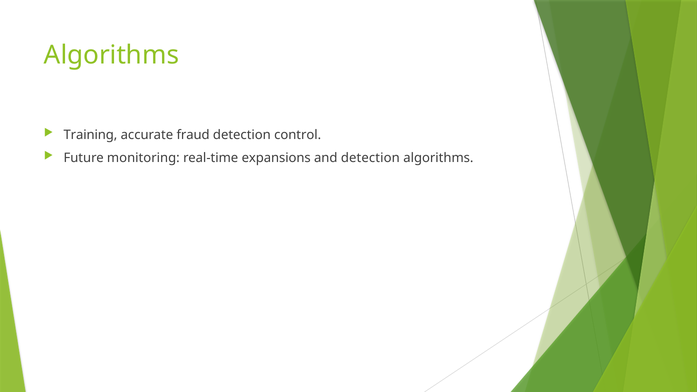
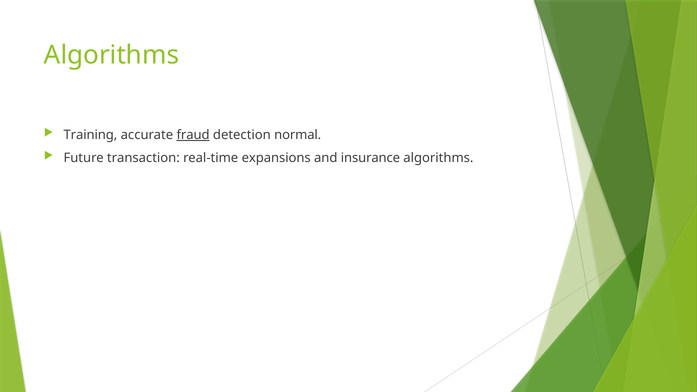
fraud underline: none -> present (193, 135)
control: control -> normal (298, 135)
monitoring: monitoring -> transaction (143, 158)
and detection: detection -> insurance (370, 158)
